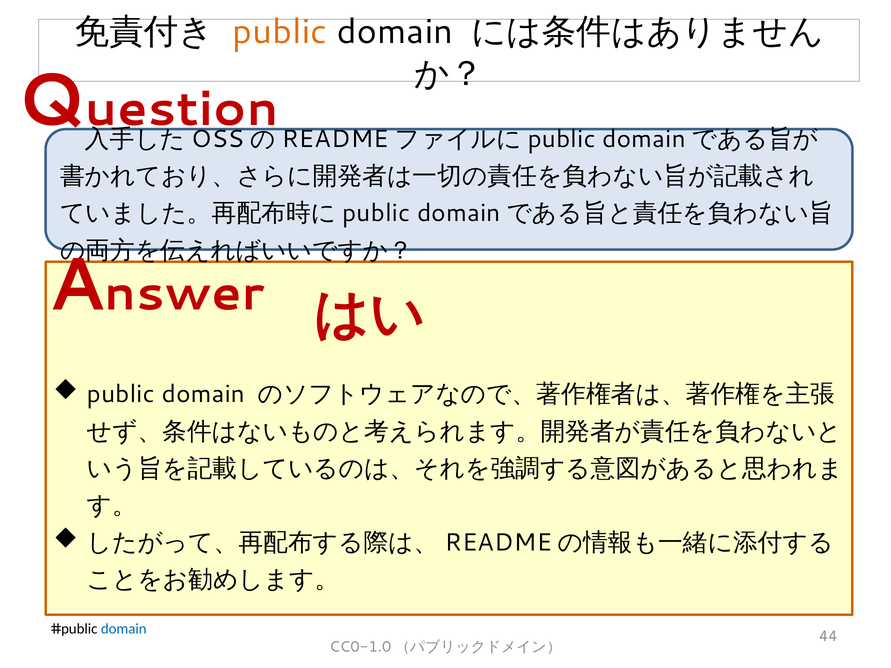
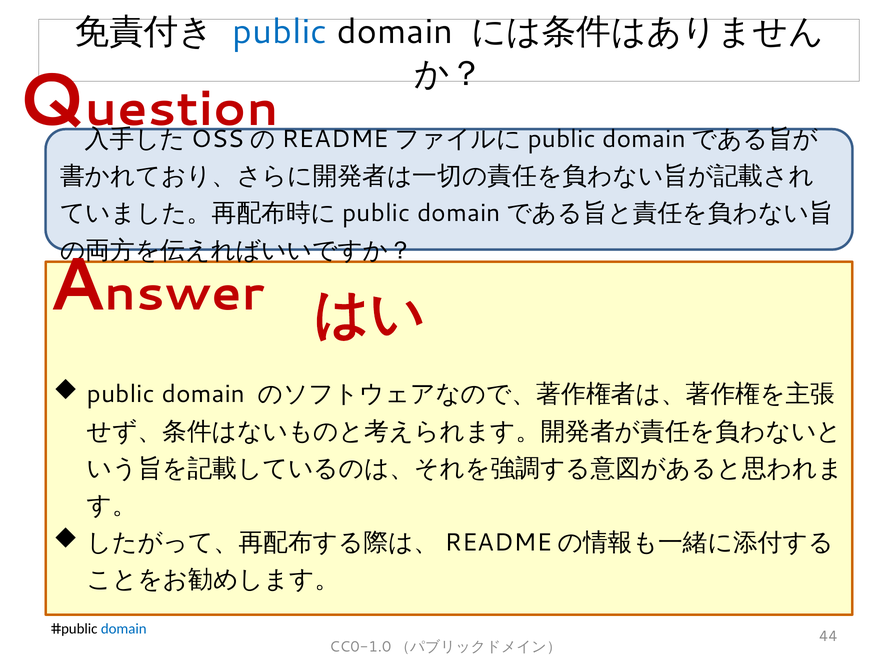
public colour: orange -> blue (280, 32)
